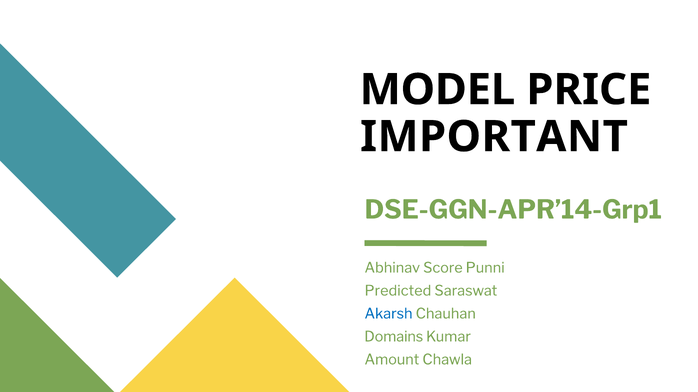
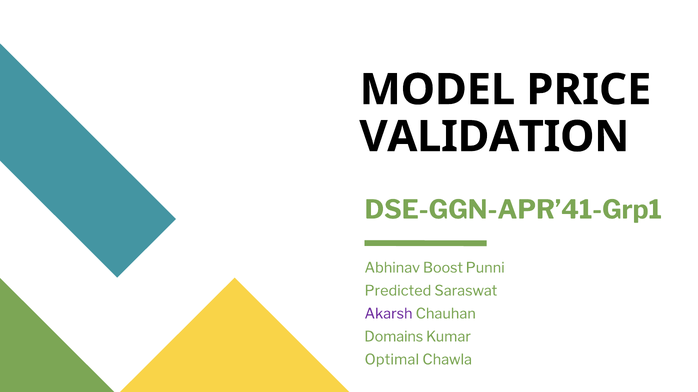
IMPORTANT: IMPORTANT -> VALIDATION (494, 137)
DSE-GGN-APR’14-Grp1: DSE-GGN-APR’14-Grp1 -> DSE-GGN-APR’41-Grp1 (513, 210)
Score: Score -> Boost (443, 268)
Akarsh colour: blue -> purple (389, 314)
Amount: Amount -> Optimal (392, 360)
